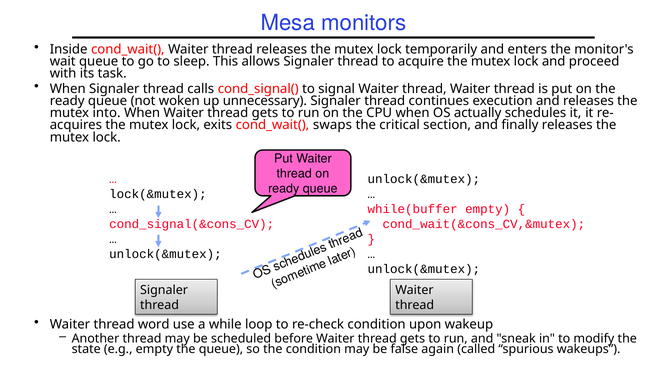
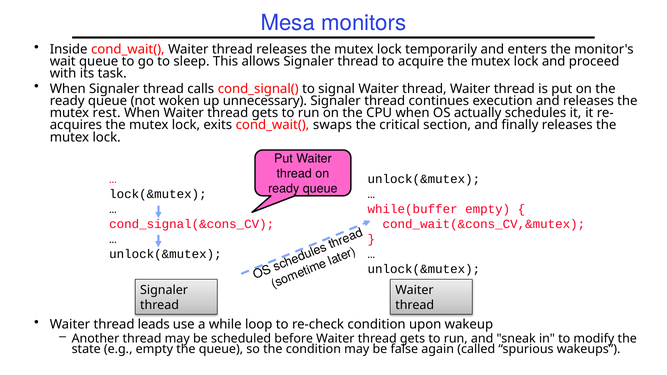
into: into -> rest (107, 113)
word: word -> leads (154, 325)
